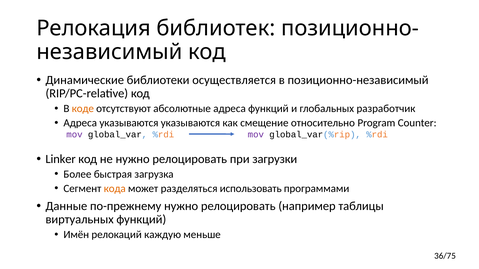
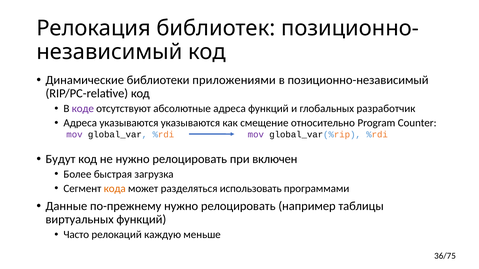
осуществляется: осуществляется -> приложениями (234, 80)
коде colour: orange -> purple (83, 109)
Linker: Linker -> Будут (60, 159)
загрузки: загрузки -> включен (275, 159)
Имён: Имён -> Часто (76, 235)
